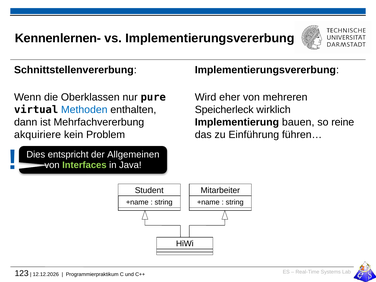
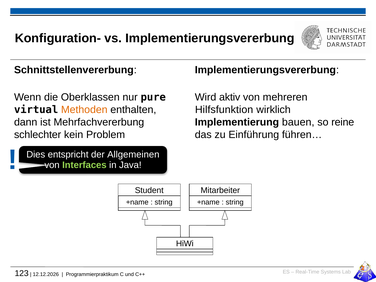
Kennenlernen-: Kennenlernen- -> Konfiguration- (58, 38)
eher: eher -> aktiv (230, 97)
Speicherleck: Speicherleck -> Hilfsfunktion (224, 110)
Methoden colour: blue -> orange (84, 110)
akquiriere: akquiriere -> schlechter (38, 135)
